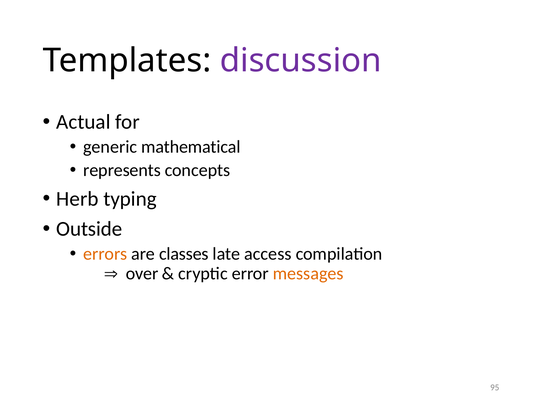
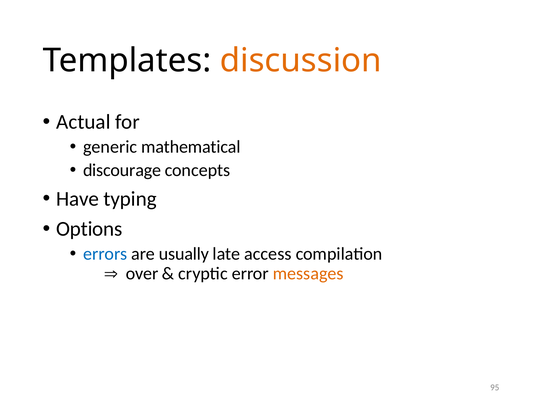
discussion colour: purple -> orange (301, 61)
represents: represents -> discourage (122, 170)
Herb: Herb -> Have (78, 199)
Outside: Outside -> Options (89, 229)
errors colour: orange -> blue (105, 254)
classes: classes -> usually (184, 254)
